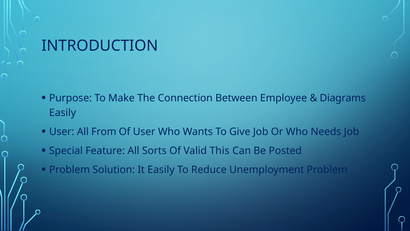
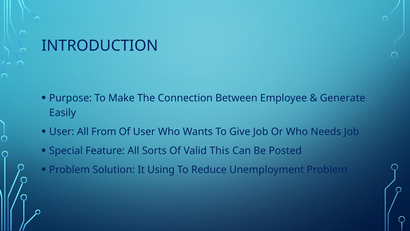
Diagrams: Diagrams -> Generate (343, 98)
It Easily: Easily -> Using (161, 170)
